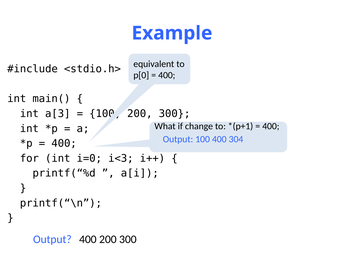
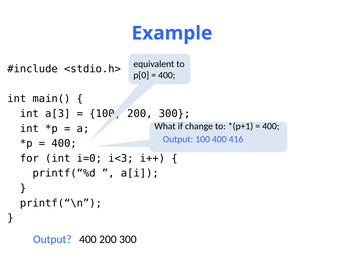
304: 304 -> 416 (236, 139)
